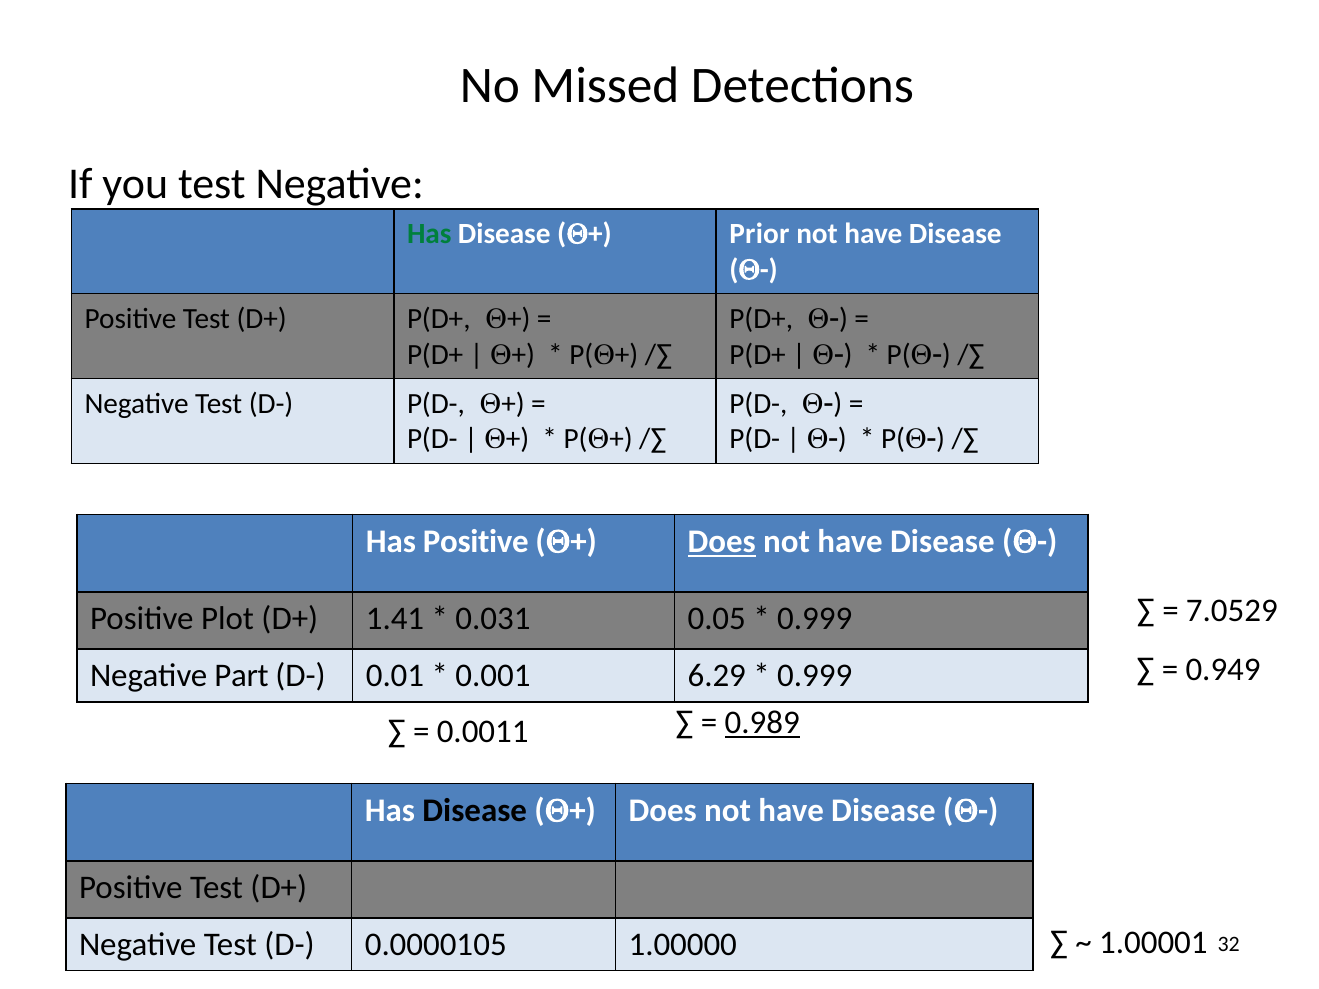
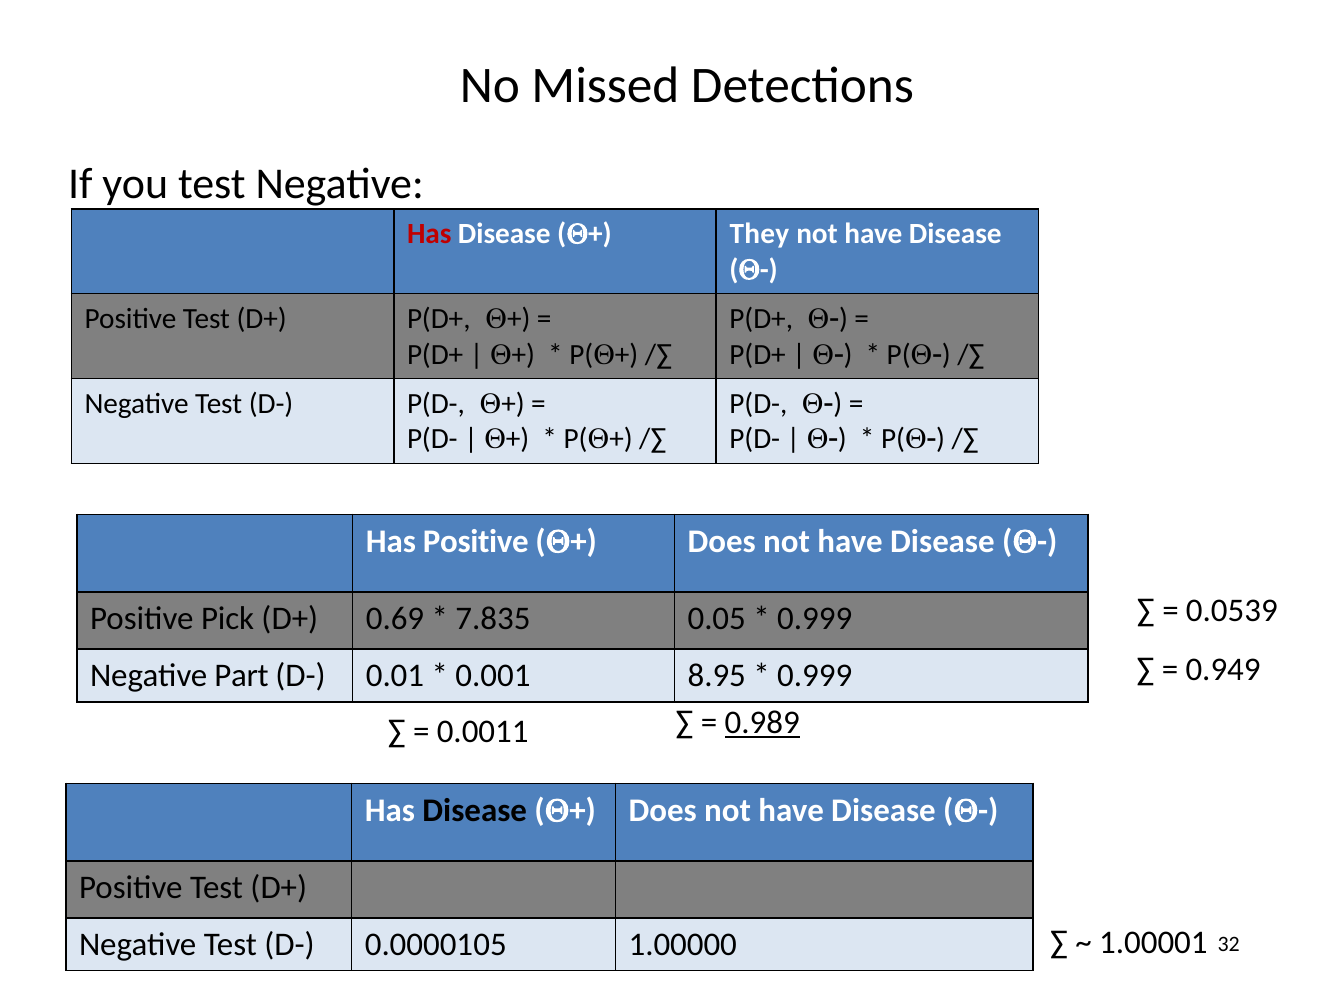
Has colour: green -> red (429, 234)
Prior: Prior -> They (759, 234)
Does underline: present -> none (722, 542)
7.0529: 7.0529 -> 0.0539 (1232, 611)
Plot: Plot -> Pick (228, 619)
1.41: 1.41 -> 0.69 (395, 619)
0.031: 0.031 -> 7.835 (493, 619)
6.29: 6.29 -> 8.95 (717, 676)
